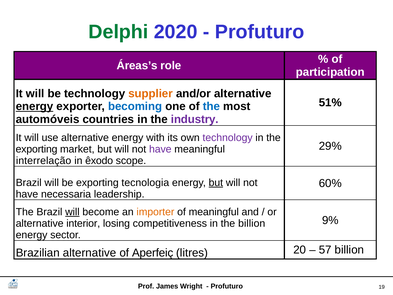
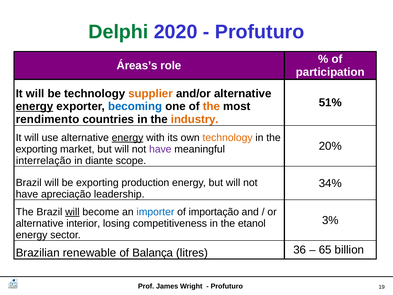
the colour: blue -> orange (211, 106)
automóveis: automóveis -> rendimento (48, 119)
industry colour: purple -> orange (195, 119)
energy underline: none -> present (128, 138)
technology colour: purple -> orange (228, 138)
29%: 29% -> 20% (330, 146)
êxodo: êxodo -> diante (99, 161)
tecnologia: tecnologia -> production (145, 182)
but underline: present -> none (216, 182)
60%: 60% -> 34% (330, 183)
necessaria: necessaria -> apreciação (66, 194)
importer colour: orange -> blue (155, 212)
of meaningful: meaningful -> importação (214, 212)
9%: 9% -> 3% (330, 220)
the billion: billion -> etanol (252, 223)
Brazilian alternative: alternative -> renewable (90, 253)
Aperfeiç: Aperfeiç -> Balança (153, 253)
20: 20 -> 36 (300, 250)
57: 57 -> 65 (325, 250)
